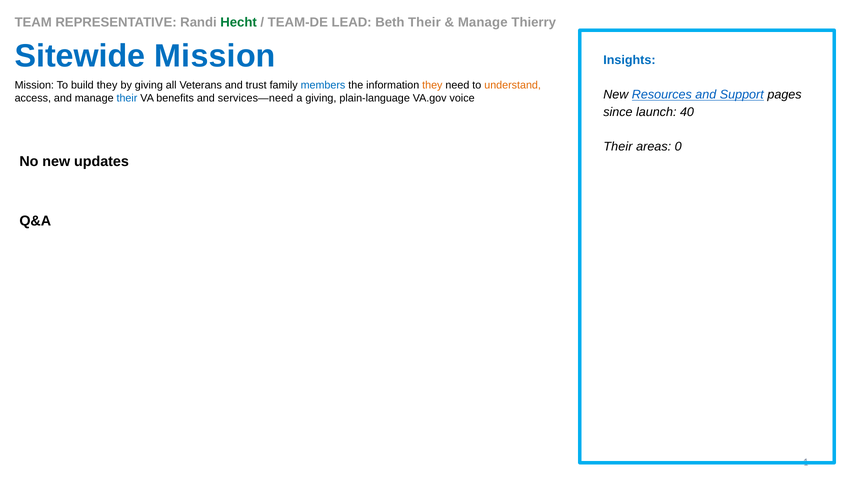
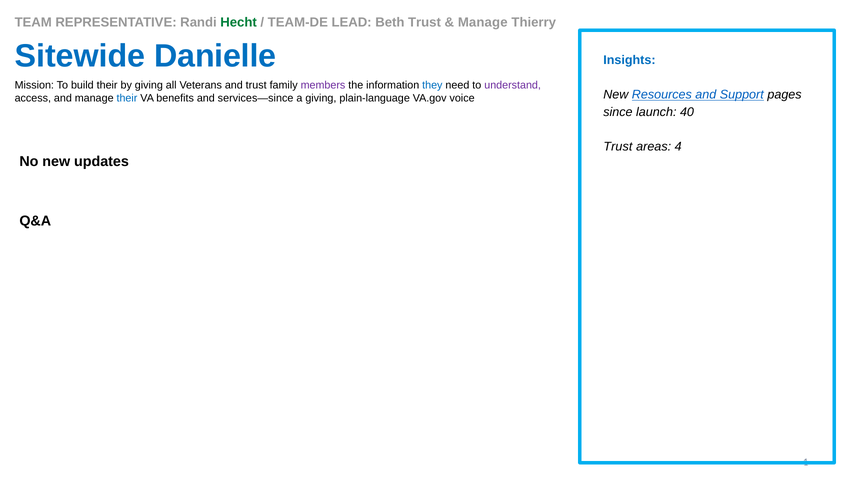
Beth Their: Their -> Trust (424, 22)
Sitewide Mission: Mission -> Danielle (215, 56)
build they: they -> their (107, 85)
members colour: blue -> purple (323, 85)
they colour: orange -> blue (432, 85)
understand colour: orange -> purple (513, 85)
services—need: services—need -> services—since (256, 98)
Their: Their -> Trust (618, 147)
0: 0 -> 4 (678, 147)
